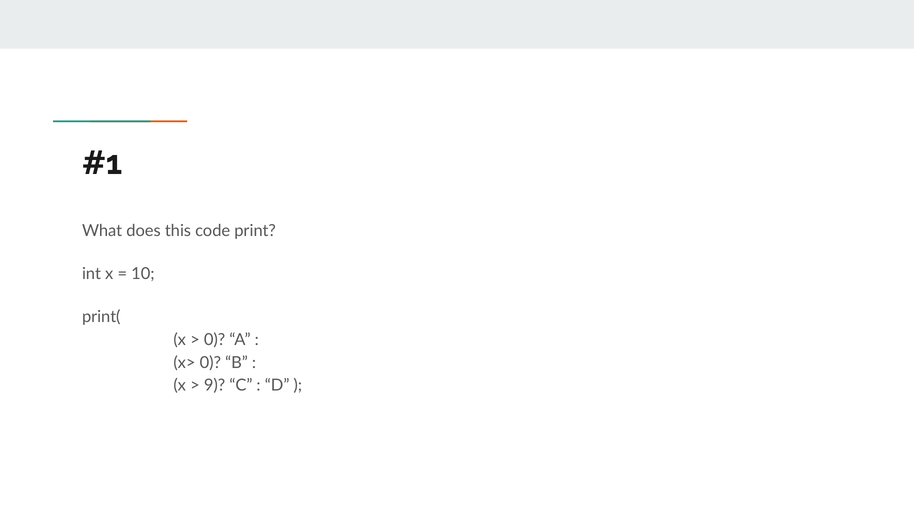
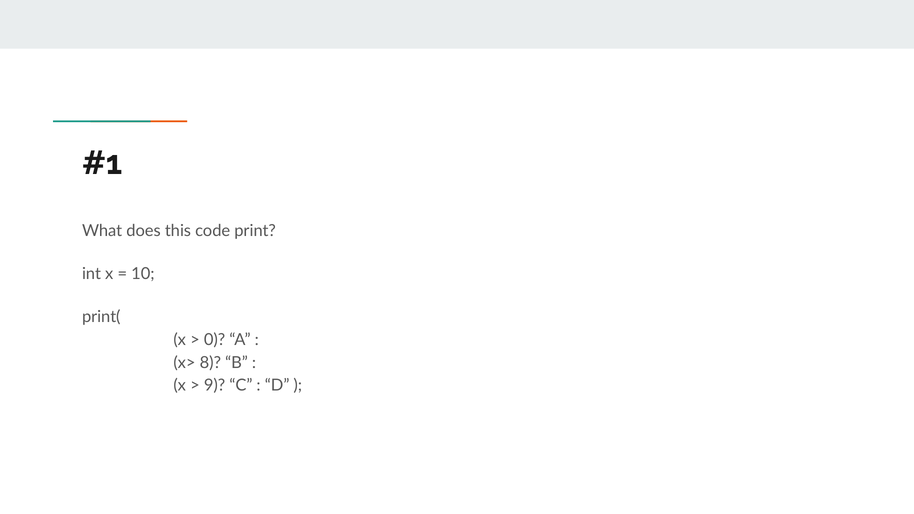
x> 0: 0 -> 8 (210, 363)
